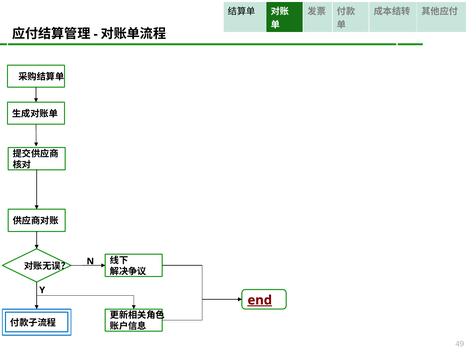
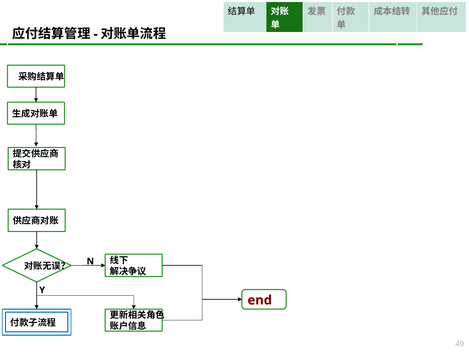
end underline: present -> none (260, 300)
